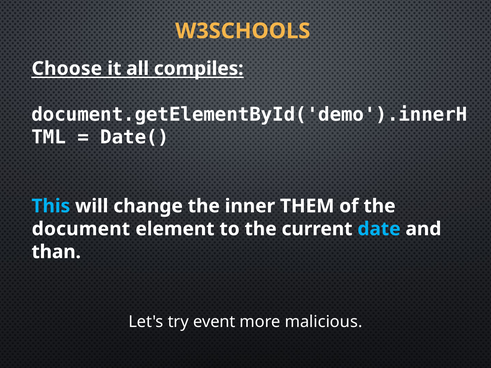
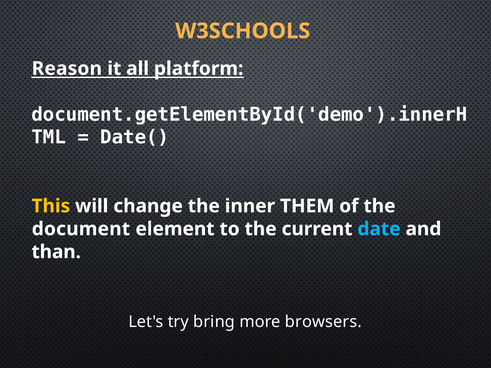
Choose: Choose -> Reason (67, 69)
compiles: compiles -> platform (199, 69)
This colour: light blue -> yellow (51, 206)
event: event -> bring (214, 322)
malicious: malicious -> browsers (323, 322)
